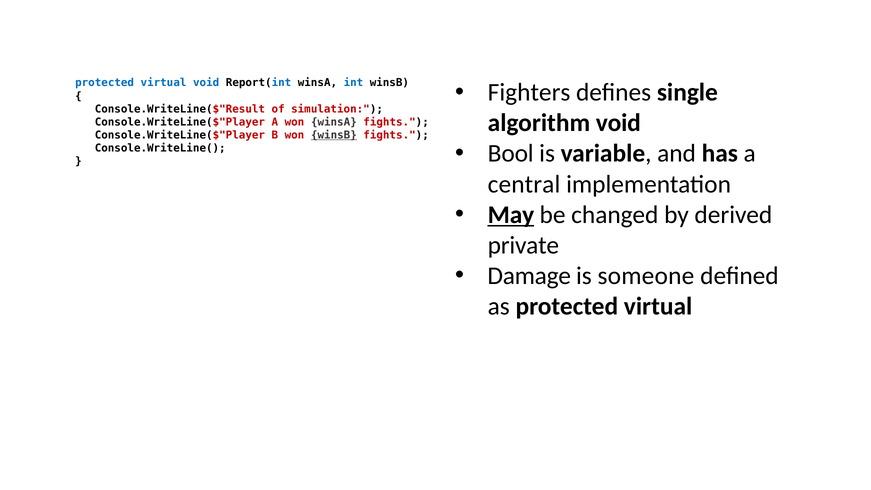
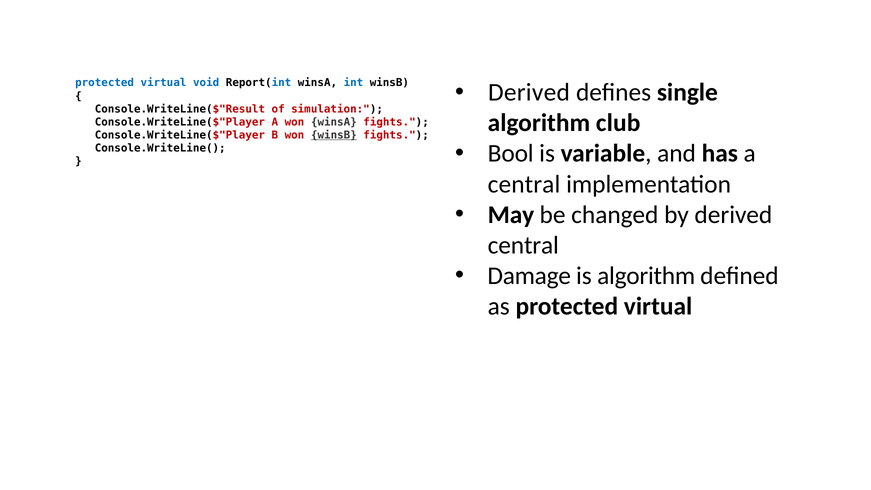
Fighters: Fighters -> Derived (529, 93)
algorithm void: void -> club (618, 123)
May underline: present -> none (511, 215)
private: private -> central (523, 245)
is someone: someone -> algorithm (646, 276)
